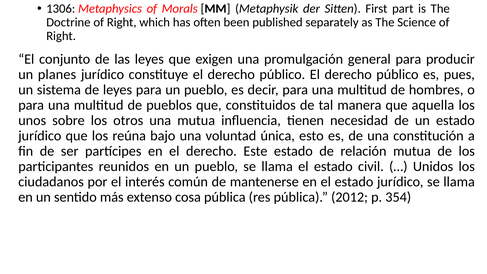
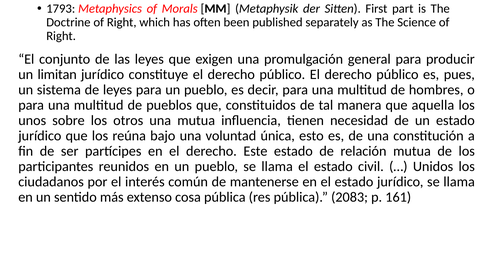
1306: 1306 -> 1793 (61, 9)
planes: planes -> limitan (57, 75)
2012: 2012 -> 2083 (350, 197)
354: 354 -> 161 (398, 197)
